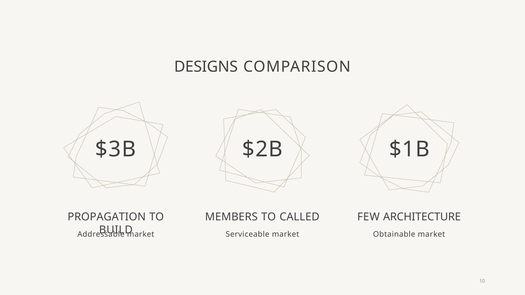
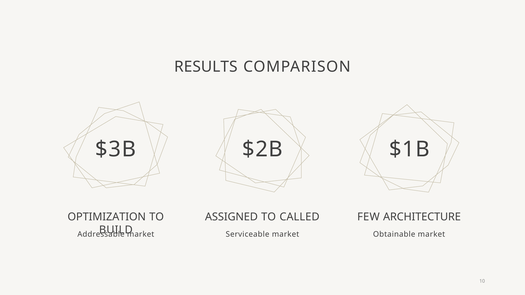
DESIGNS: DESIGNS -> RESULTS (206, 67)
PROPAGATION: PROPAGATION -> OPTIMIZATION (107, 217)
MEMBERS: MEMBERS -> ASSIGNED (231, 217)
